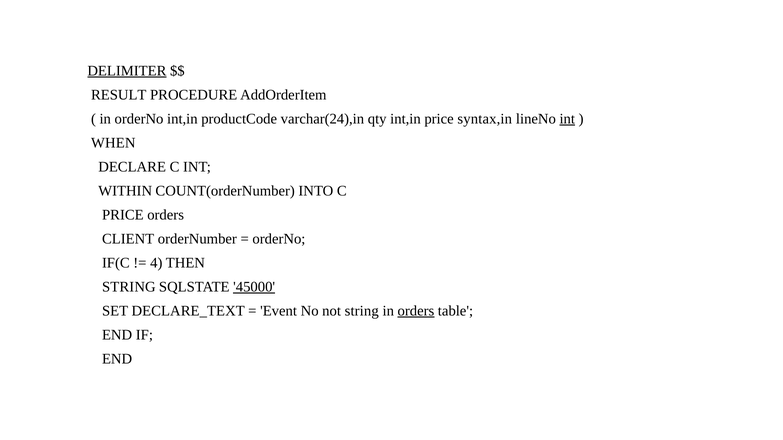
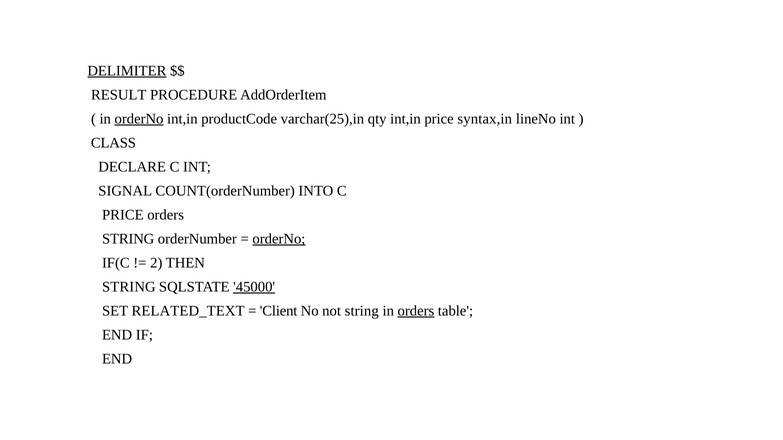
orderNo underline: none -> present (139, 119)
varchar(24),in: varchar(24),in -> varchar(25),in (322, 119)
int underline: present -> none (567, 119)
WHEN: WHEN -> CLASS (113, 143)
WITHIN: WITHIN -> SIGNAL (125, 191)
CLIENT: CLIENT -> STRING (128, 239)
orderNo underline: none -> present (279, 239)
4: 4 -> 2 (156, 263)
DECLARE_TEXT: DECLARE_TEXT -> RELATED_TEXT (188, 311)
Event: Event -> Client (279, 311)
